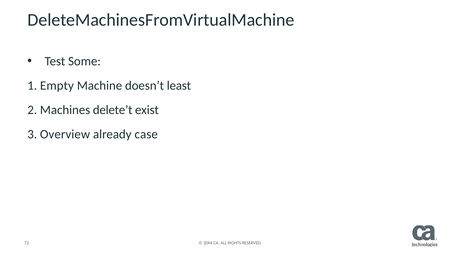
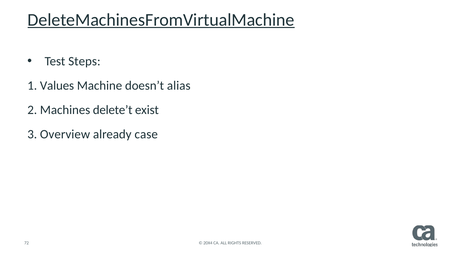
DeleteMachinesFromVirtualMachine underline: none -> present (161, 20)
Some: Some -> Steps (84, 61)
Empty: Empty -> Values (57, 86)
least: least -> alias (179, 86)
